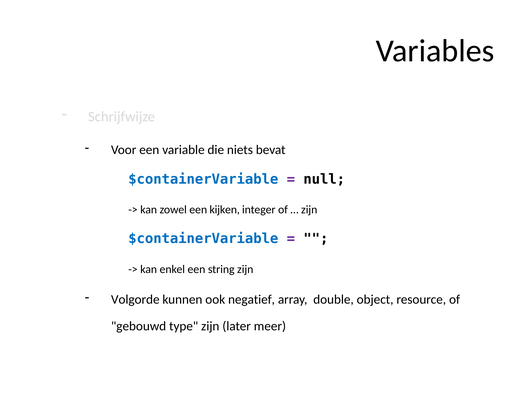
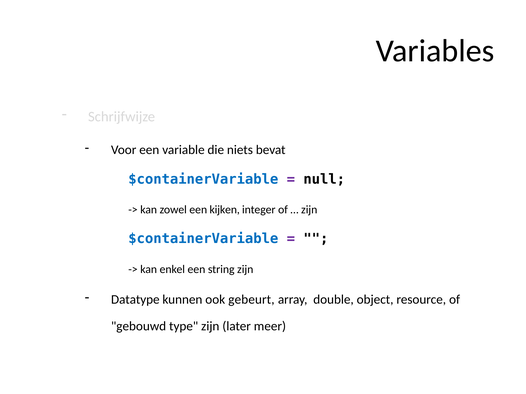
Volgorde: Volgorde -> Datatype (135, 300)
negatief: negatief -> gebeurt (251, 300)
